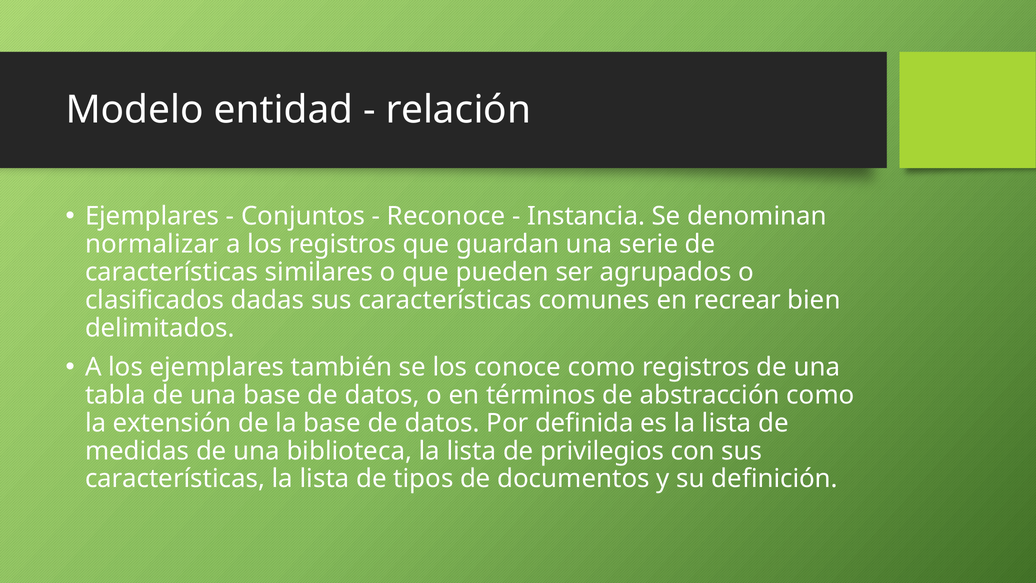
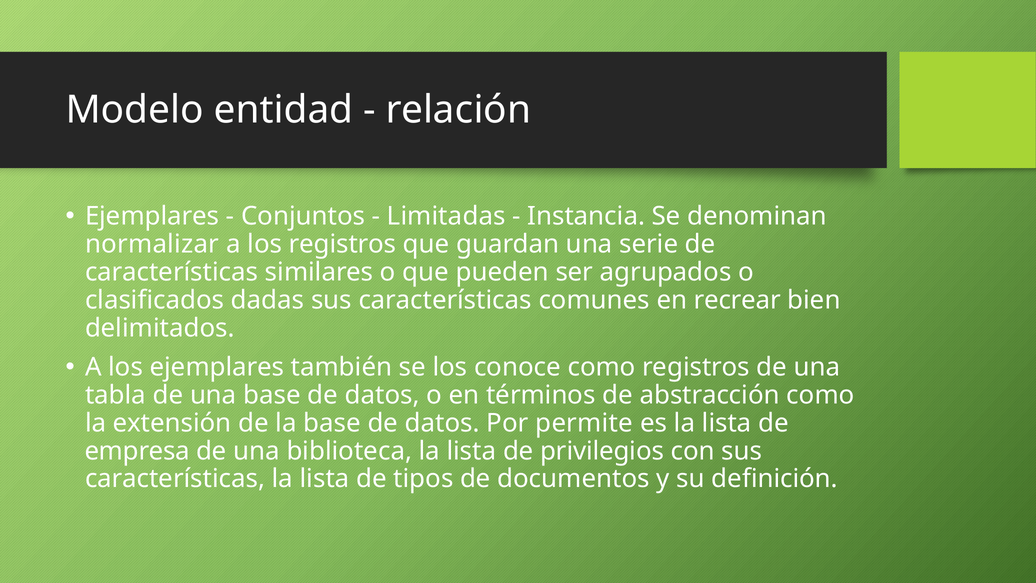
Reconoce: Reconoce -> Limitadas (446, 216)
definida: definida -> permite (584, 423)
medidas: medidas -> empresa (137, 451)
